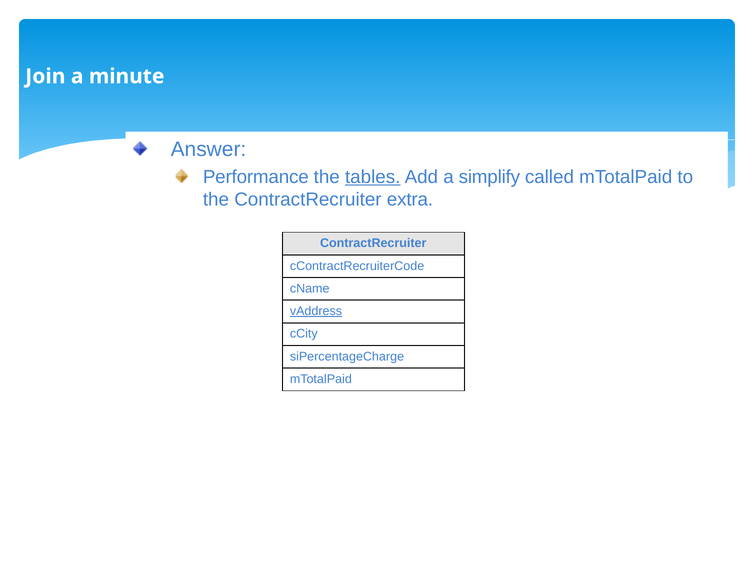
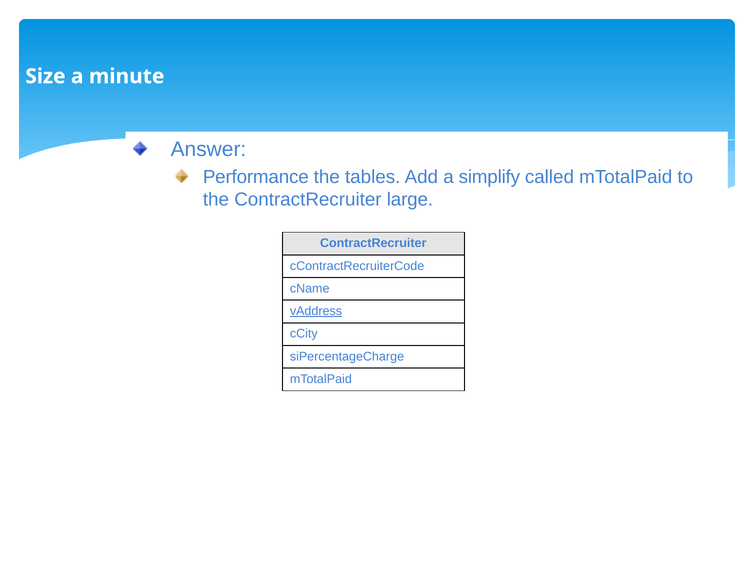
Join: Join -> Size (45, 76)
tables underline: present -> none (373, 177)
extra: extra -> large (410, 199)
